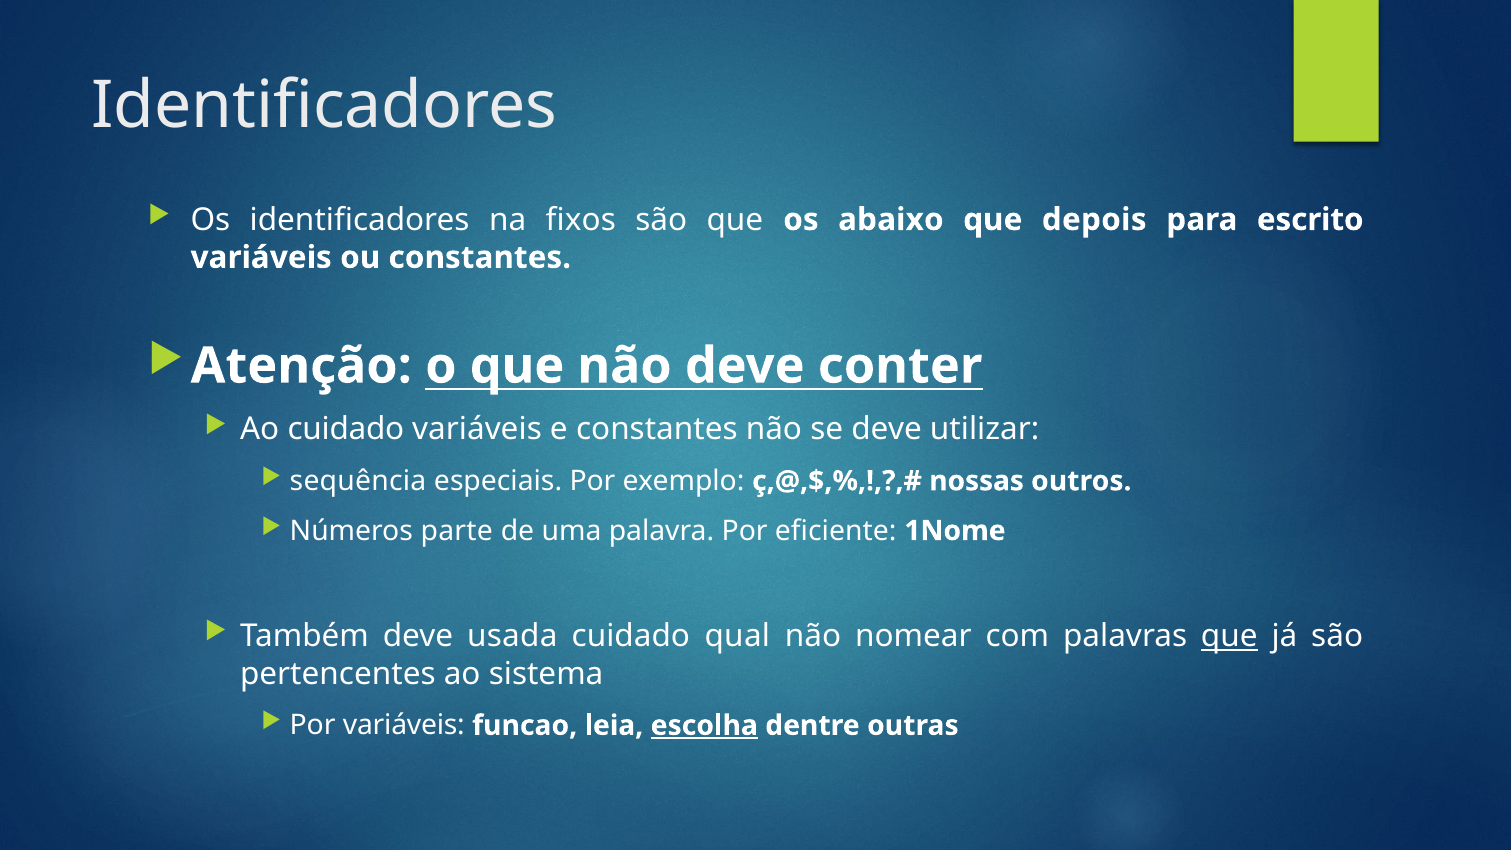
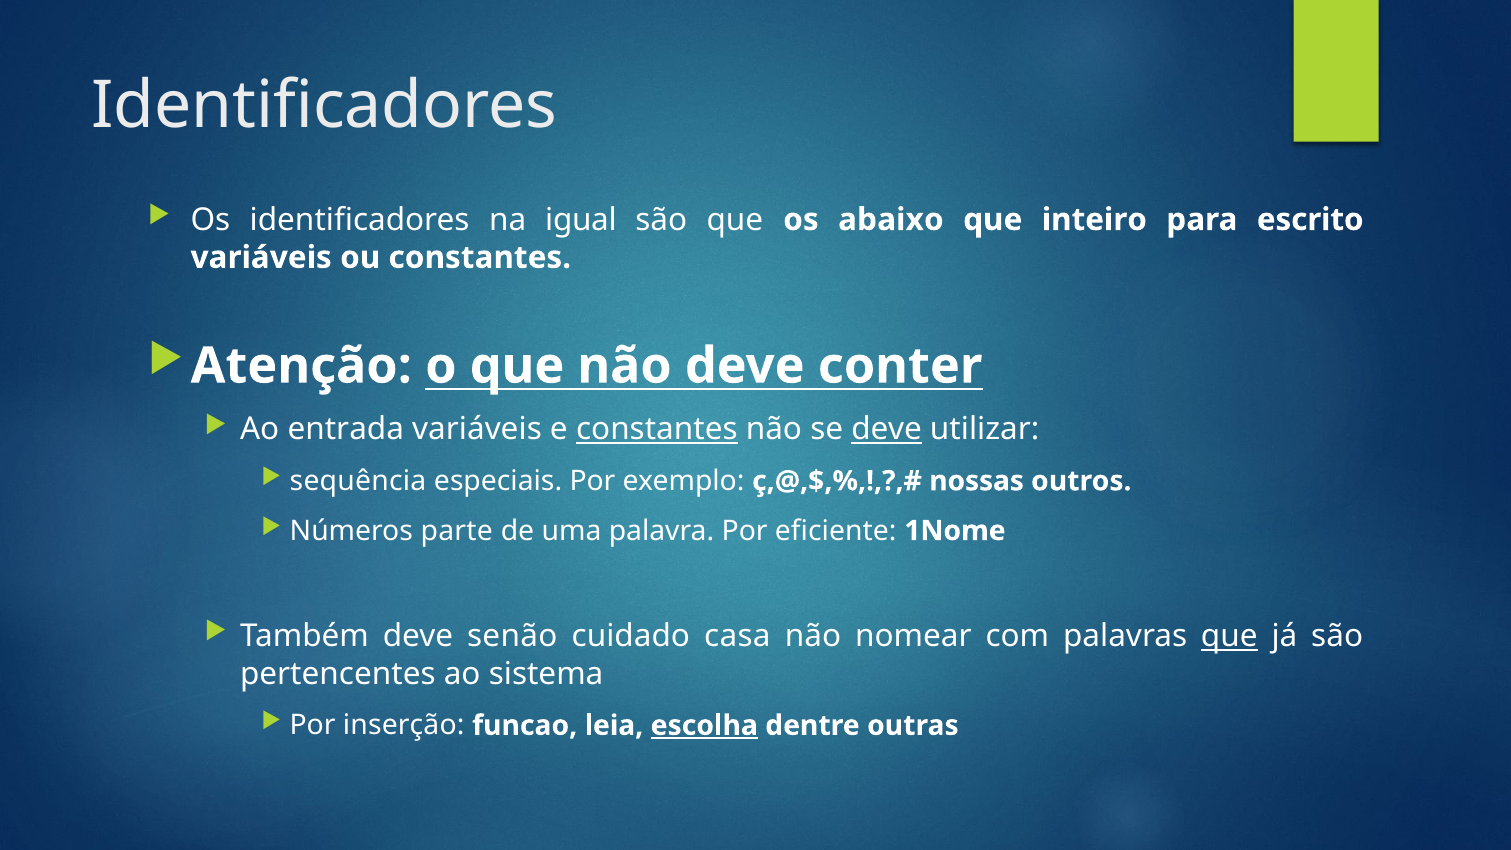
fixos: fixos -> igual (581, 220)
depois: depois -> inteiro (1094, 220)
Ao cuidado: cuidado -> entrada (346, 430)
constantes underline: none -> present (657, 430)
deve underline: none -> present (887, 430)
usada: usada -> senão (512, 636)
qual: qual -> casa (737, 636)
Por variáveis: variáveis -> inserção (404, 725)
